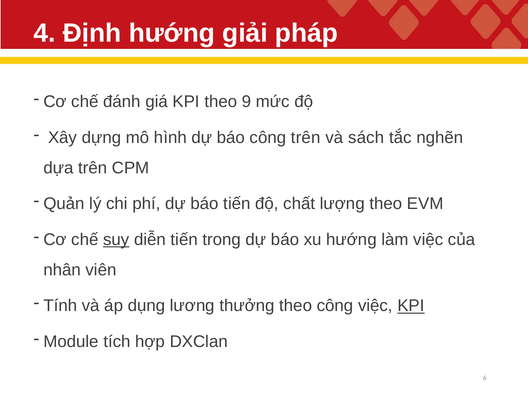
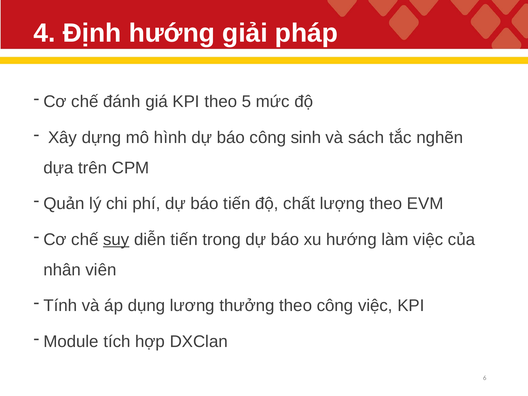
9: 9 -> 5 (247, 102)
công trên: trên -> sinh (306, 138)
KPI underline: present -> none (411, 306)
